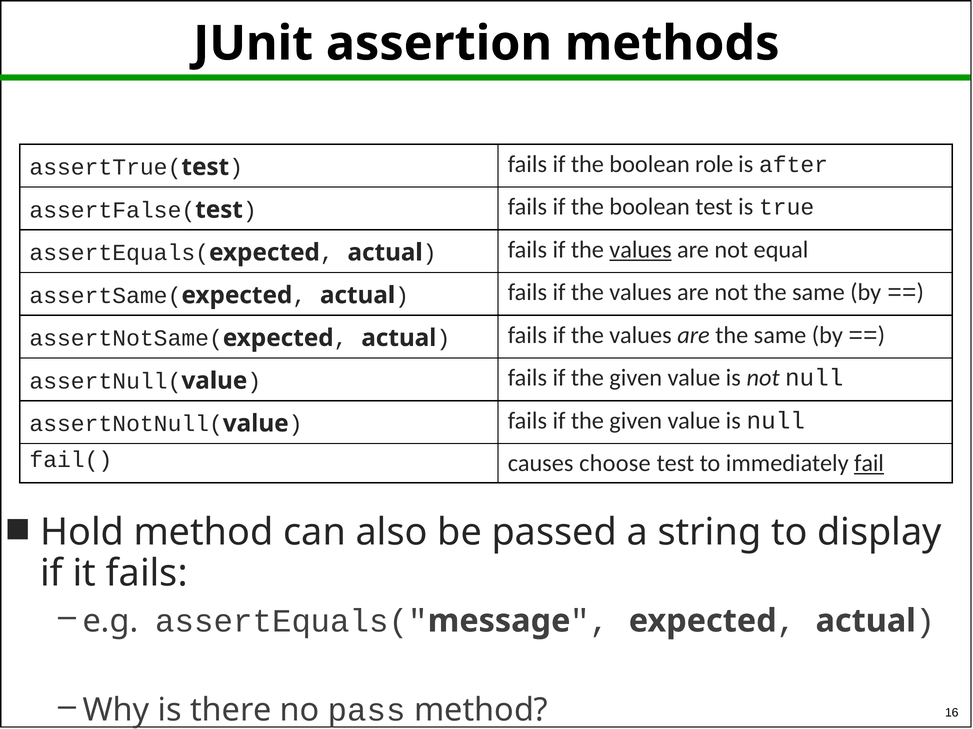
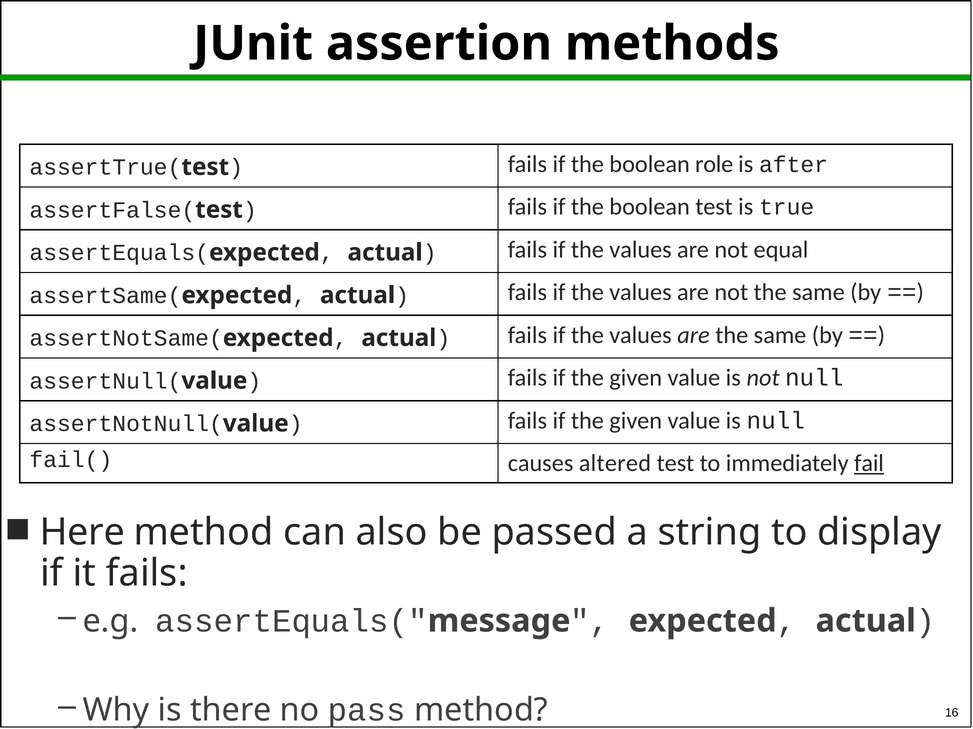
values underline: present -> none (641, 250)
choose: choose -> altered (615, 464)
Hold: Hold -> Here (82, 533)
